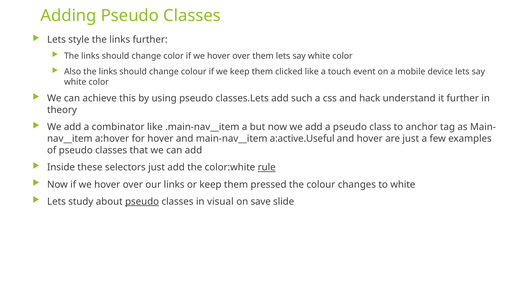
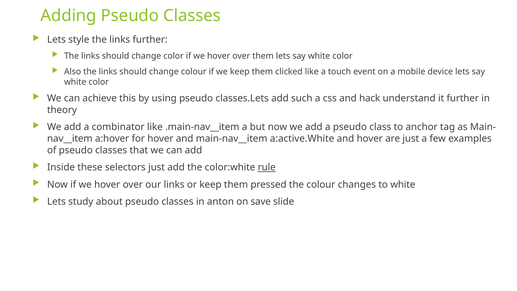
a:active.Useful: a:active.Useful -> a:active.White (302, 139)
pseudo underline: present -> none (142, 201)
visual: visual -> anton (220, 201)
